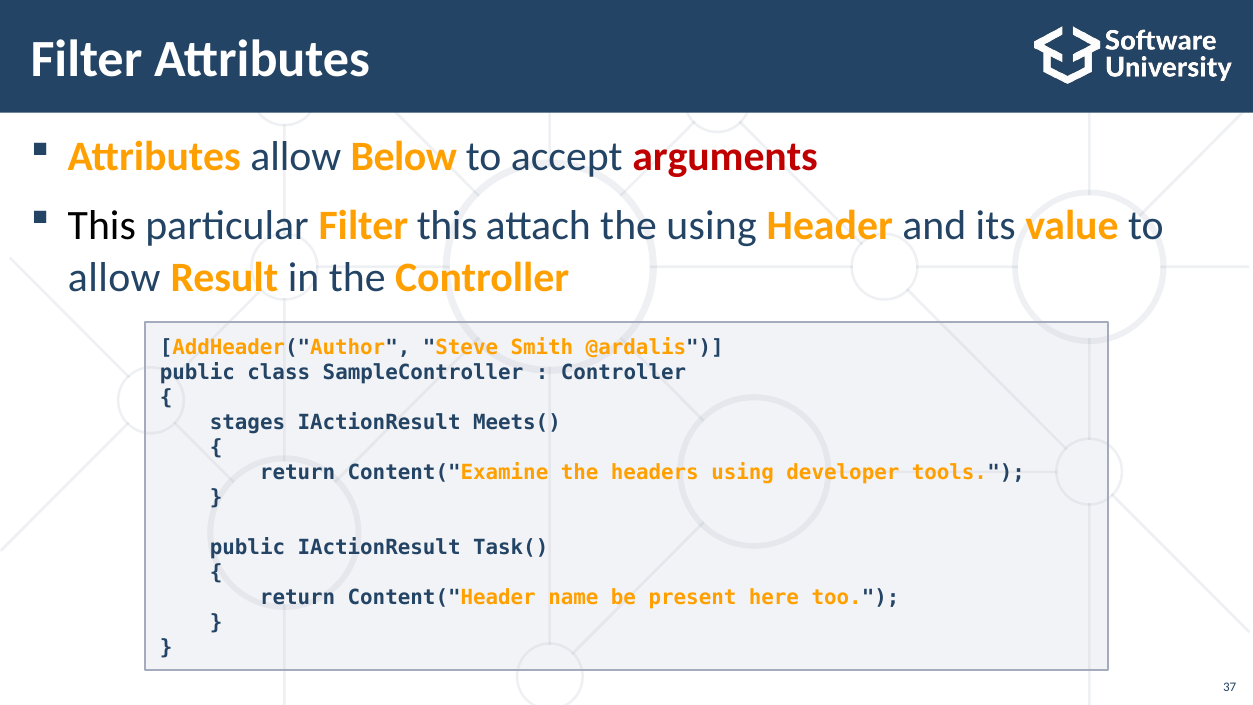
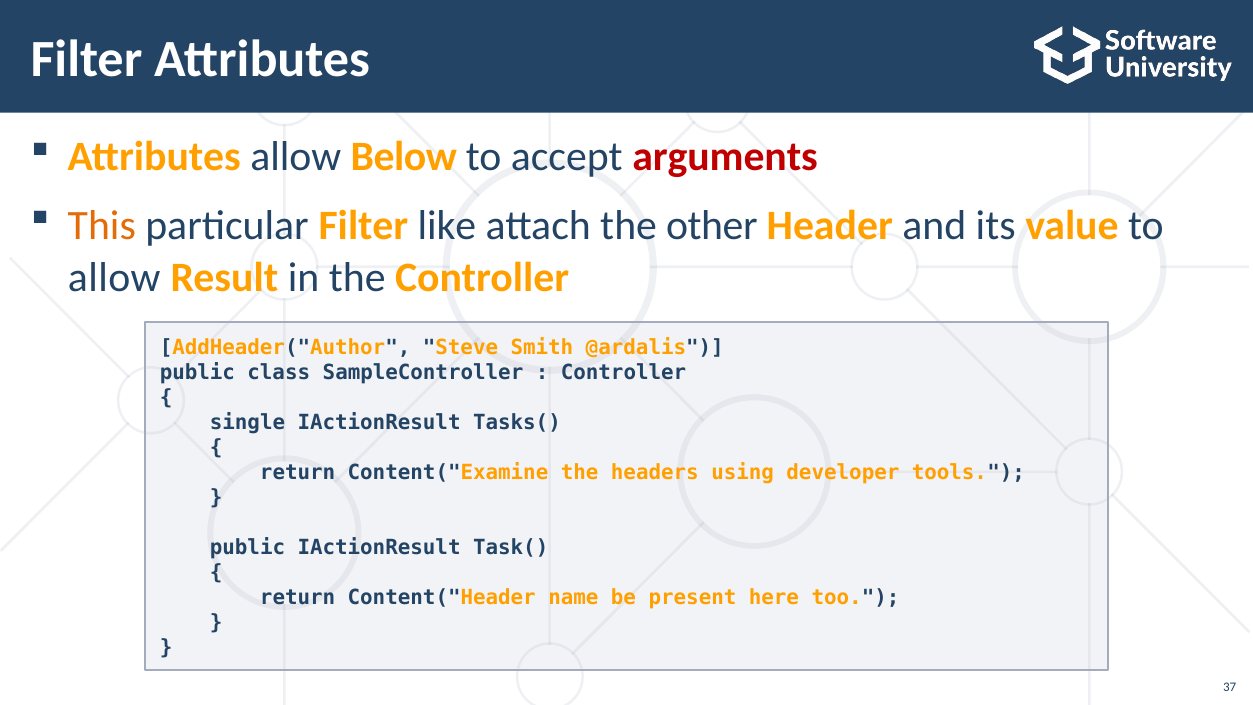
This colour: black -> orange (102, 225)
Filter this: this -> like (447, 225)
the using: using -> other (712, 225)
stages: stages -> single (247, 422)
Meets(: Meets( -> Tasks( (517, 422)
